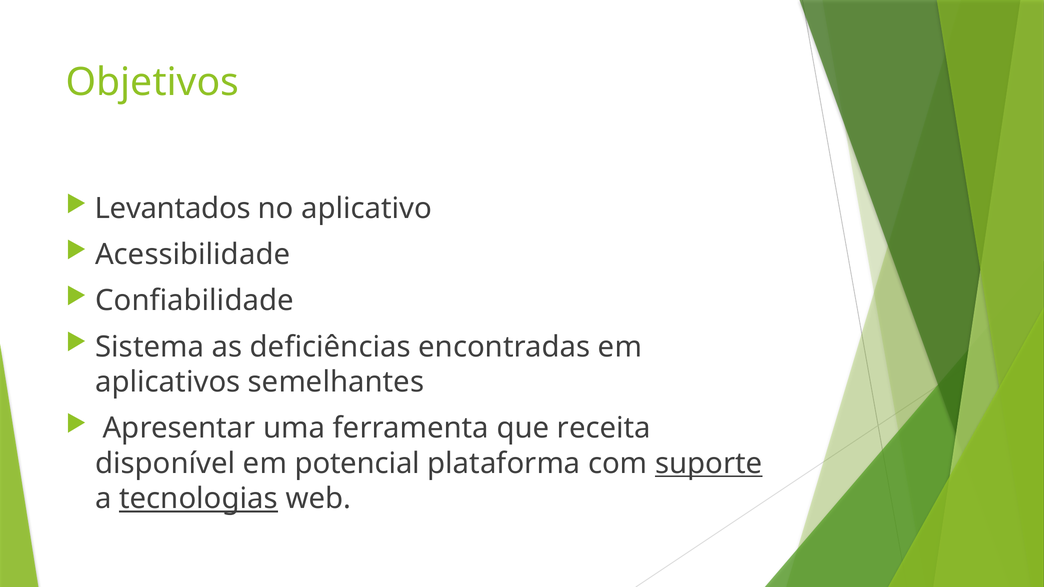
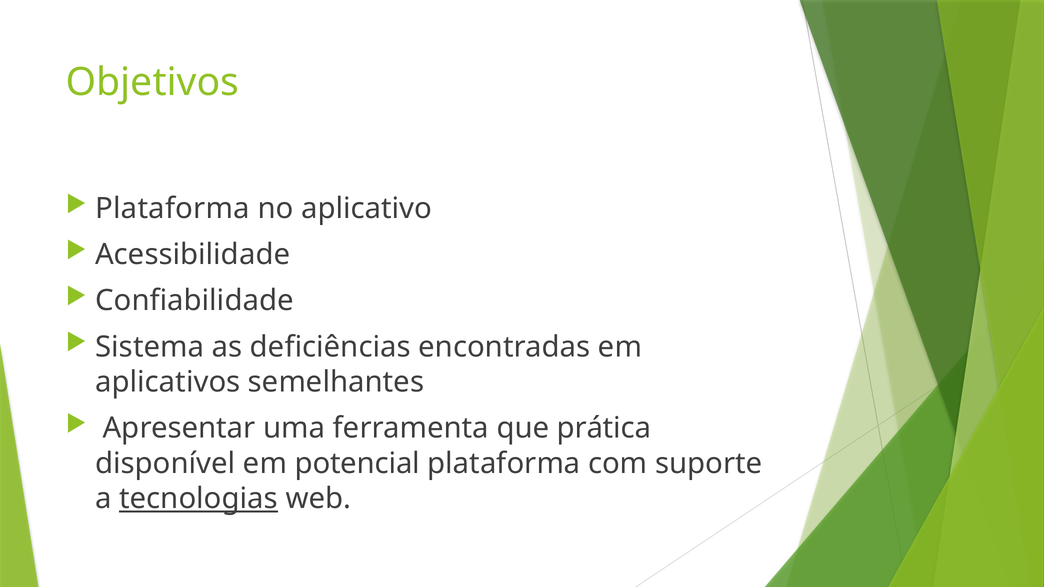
Levantados: Levantados -> Plataforma (172, 209)
receita: receita -> prática (604, 428)
suporte underline: present -> none (709, 464)
